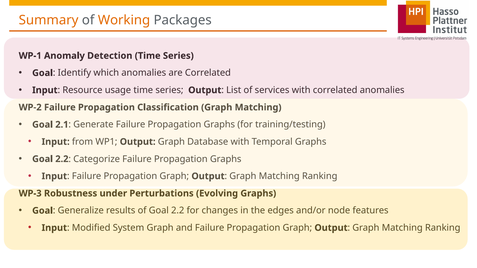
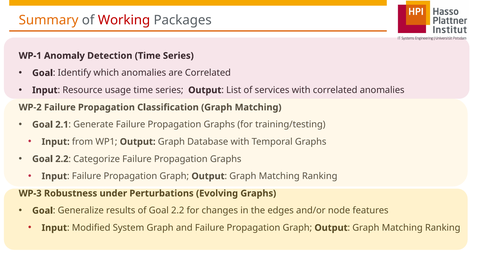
Working colour: orange -> red (124, 20)
